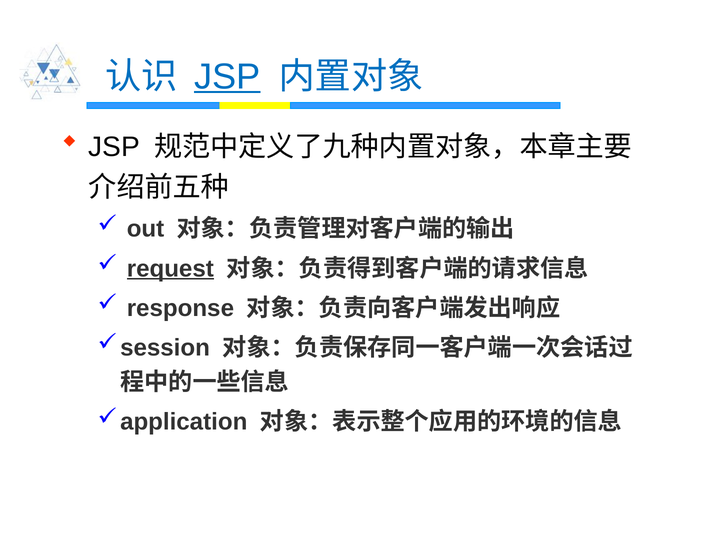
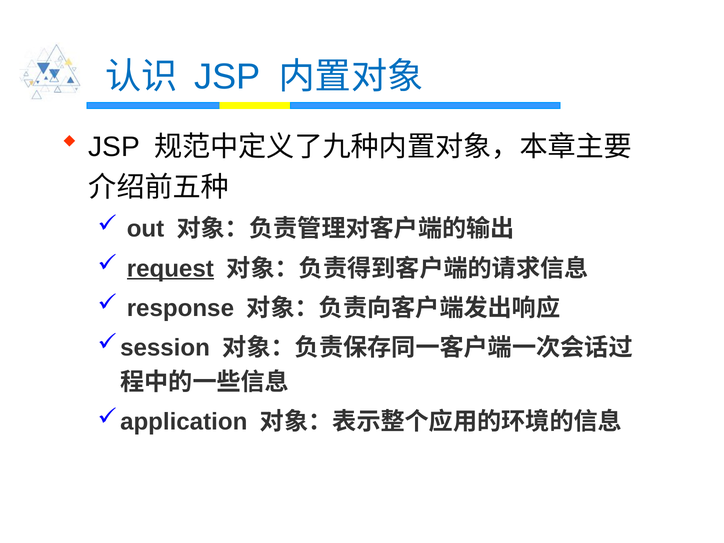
JSP underline: present -> none (227, 77)
